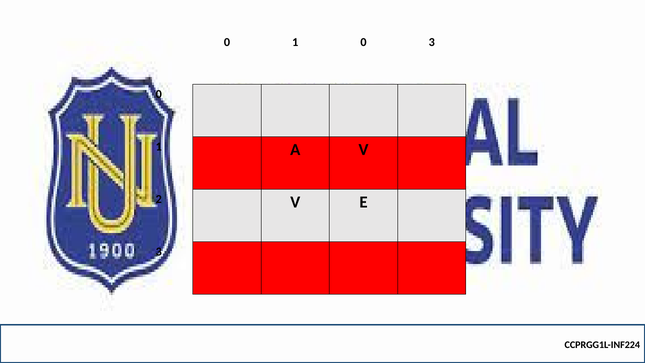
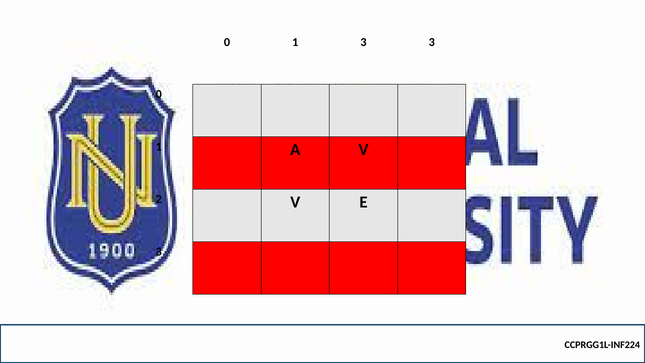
1 0: 0 -> 3 (363, 42)
